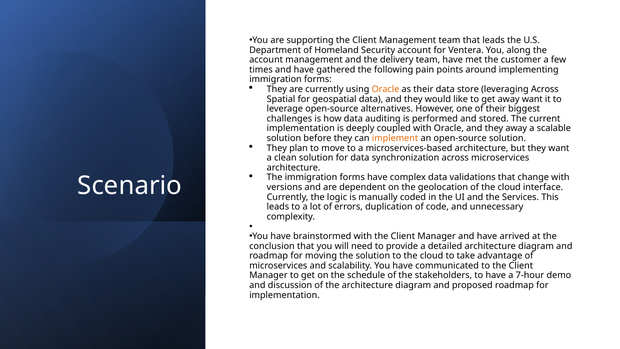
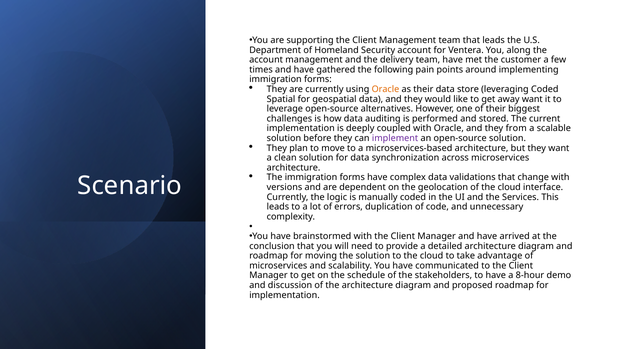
leveraging Across: Across -> Coded (545, 89)
they away: away -> from (516, 128)
implement colour: orange -> purple (395, 138)
7-hour: 7-hour -> 8-hour (530, 275)
